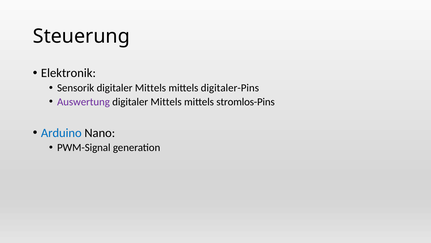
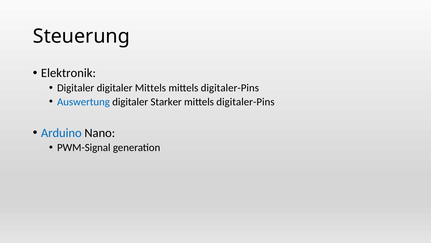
Sensorik: Sensorik -> Digitaler (76, 88)
Auswertung colour: purple -> blue (83, 102)
Mittels: Mittels -> Starker (166, 102)
stromlos-Pins: stromlos-Pins -> digitaler-Pins (245, 102)
